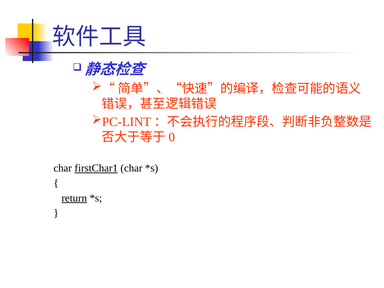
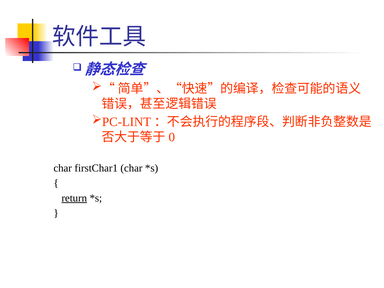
firstChar1 underline: present -> none (96, 168)
